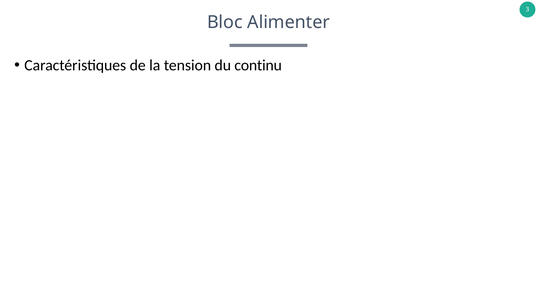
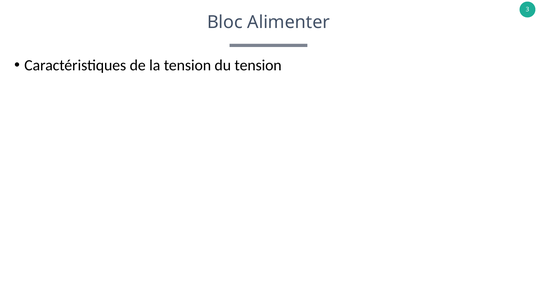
du continu: continu -> tension (258, 65)
